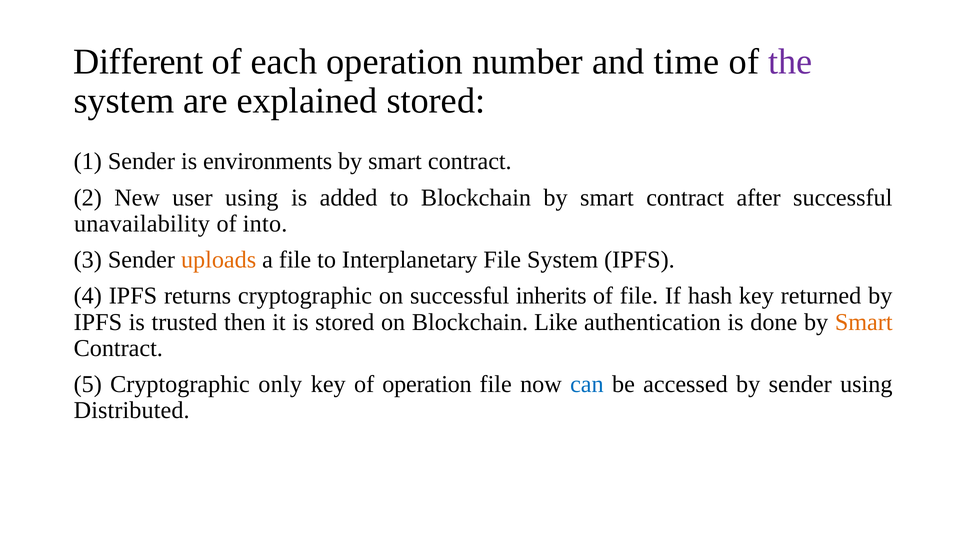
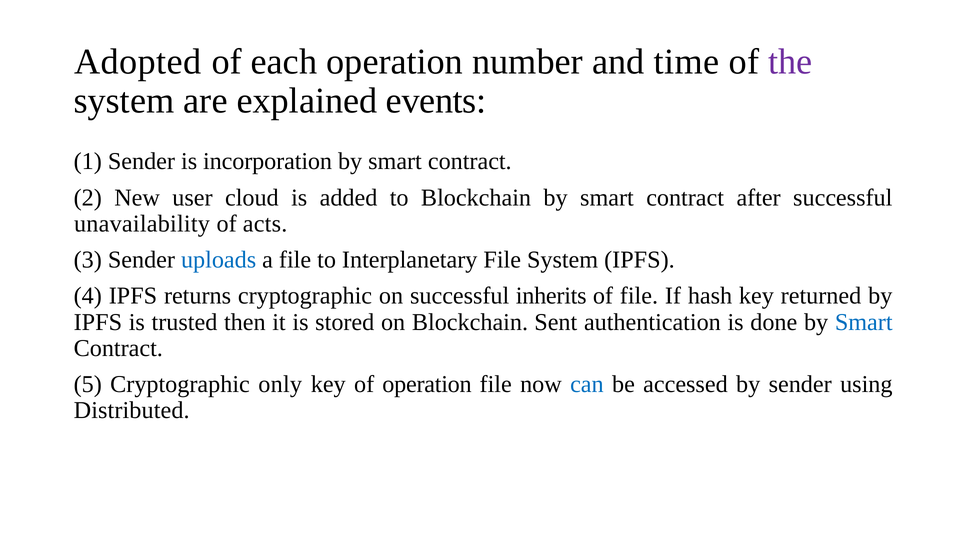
Different: Different -> Adopted (138, 62)
explained stored: stored -> events (436, 101)
environments: environments -> incorporation (268, 161)
user using: using -> cloud (252, 198)
into: into -> acts (265, 224)
uploads colour: orange -> blue (219, 260)
Like: Like -> Sent (556, 322)
Smart colour: orange -> blue (864, 322)
